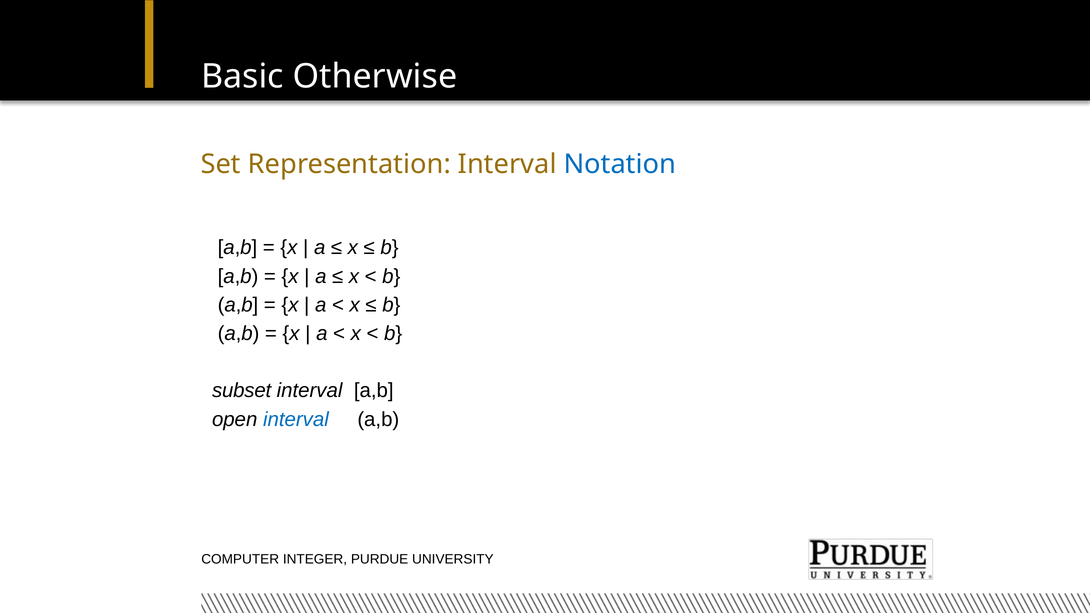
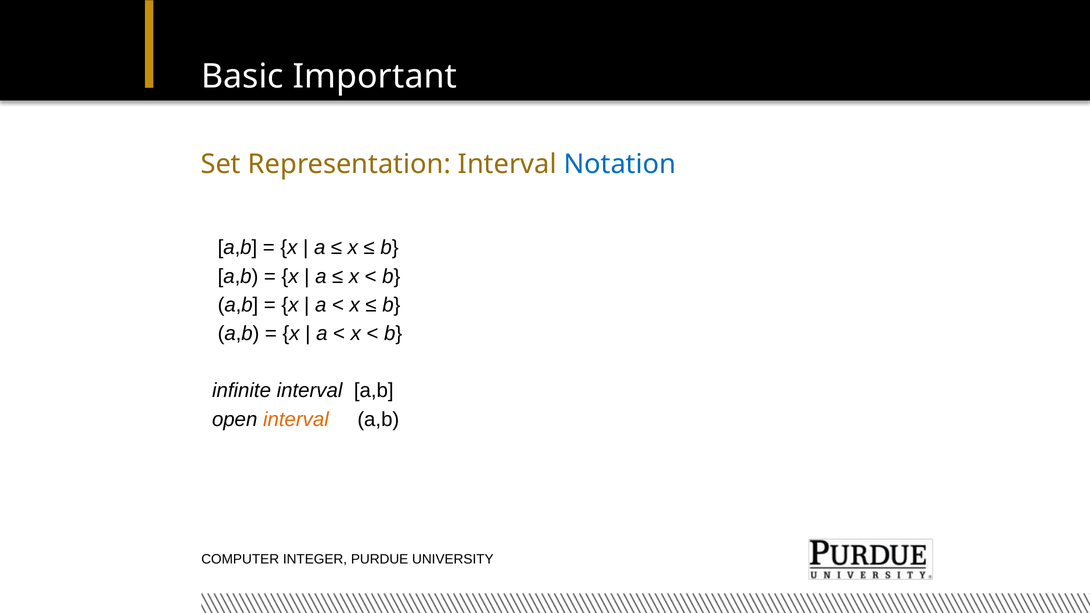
Otherwise: Otherwise -> Important (375, 77)
subset: subset -> infinite (242, 391)
interval colour: blue -> orange (296, 419)
